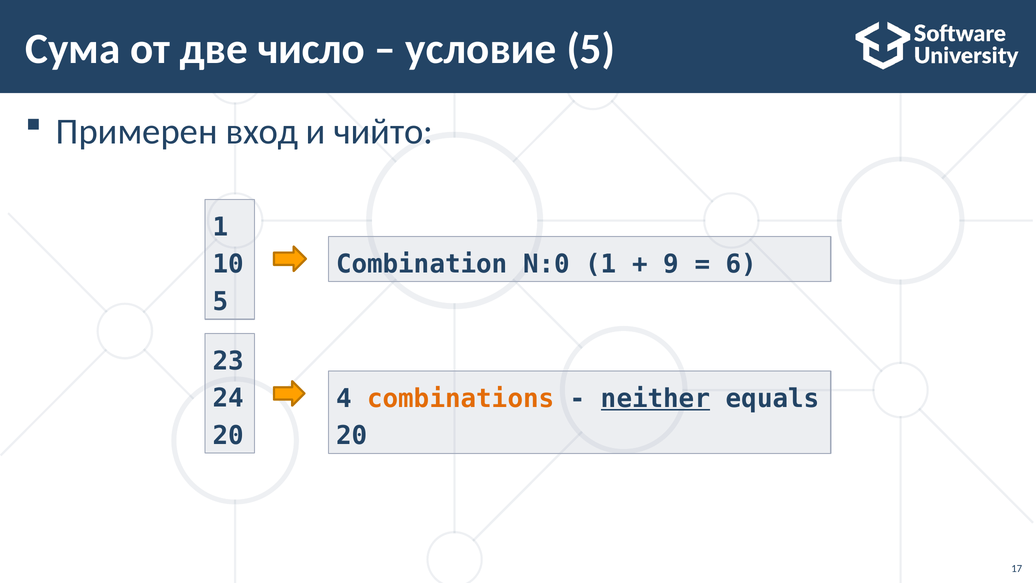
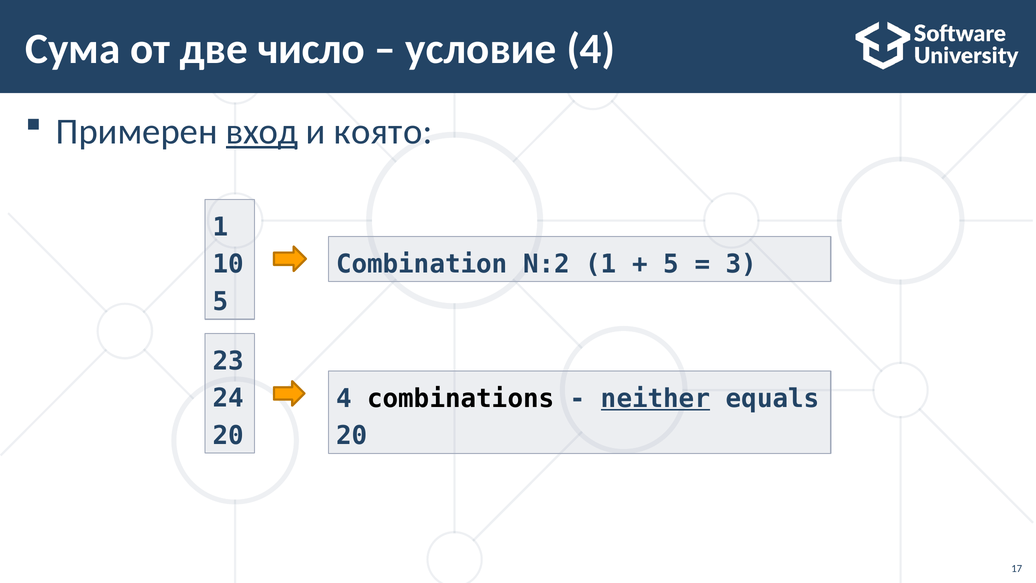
условие 5: 5 -> 4 (591, 49)
вход underline: none -> present (262, 131)
чийто: чийто -> която (383, 131)
N:0: N:0 -> N:2 (546, 264)
9: 9 -> 5 (671, 264)
6: 6 -> 3 (741, 264)
combinations colour: orange -> black (461, 398)
